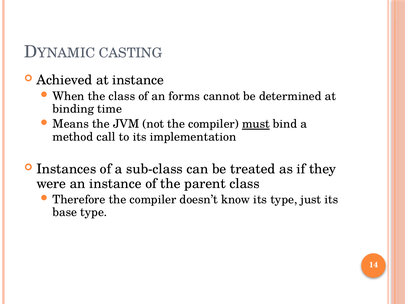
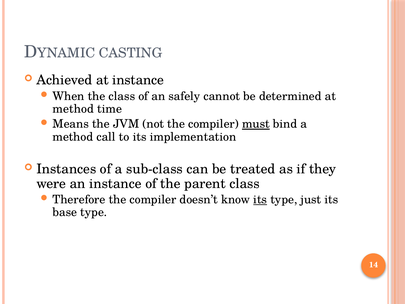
forms: forms -> safely (184, 96)
binding: binding -> method (73, 109)
its underline: none -> present (260, 199)
